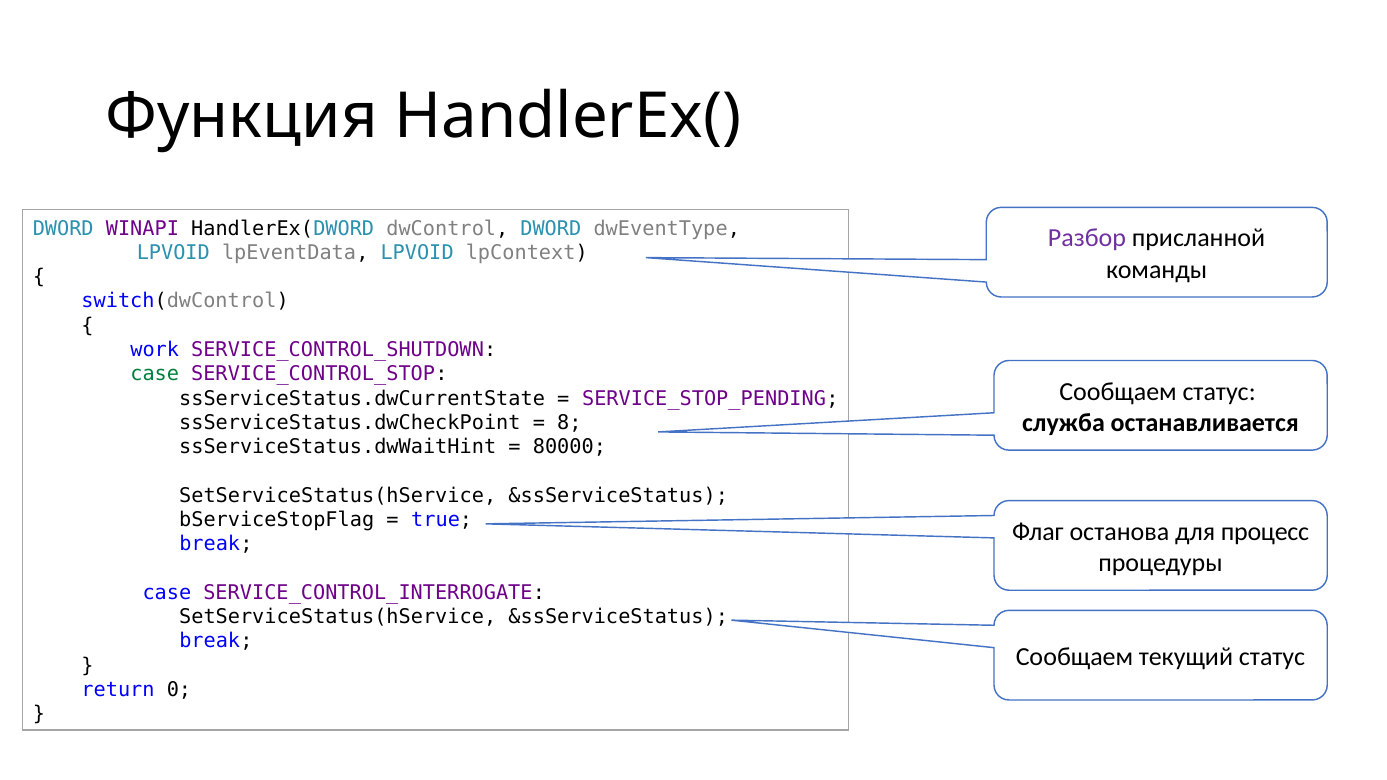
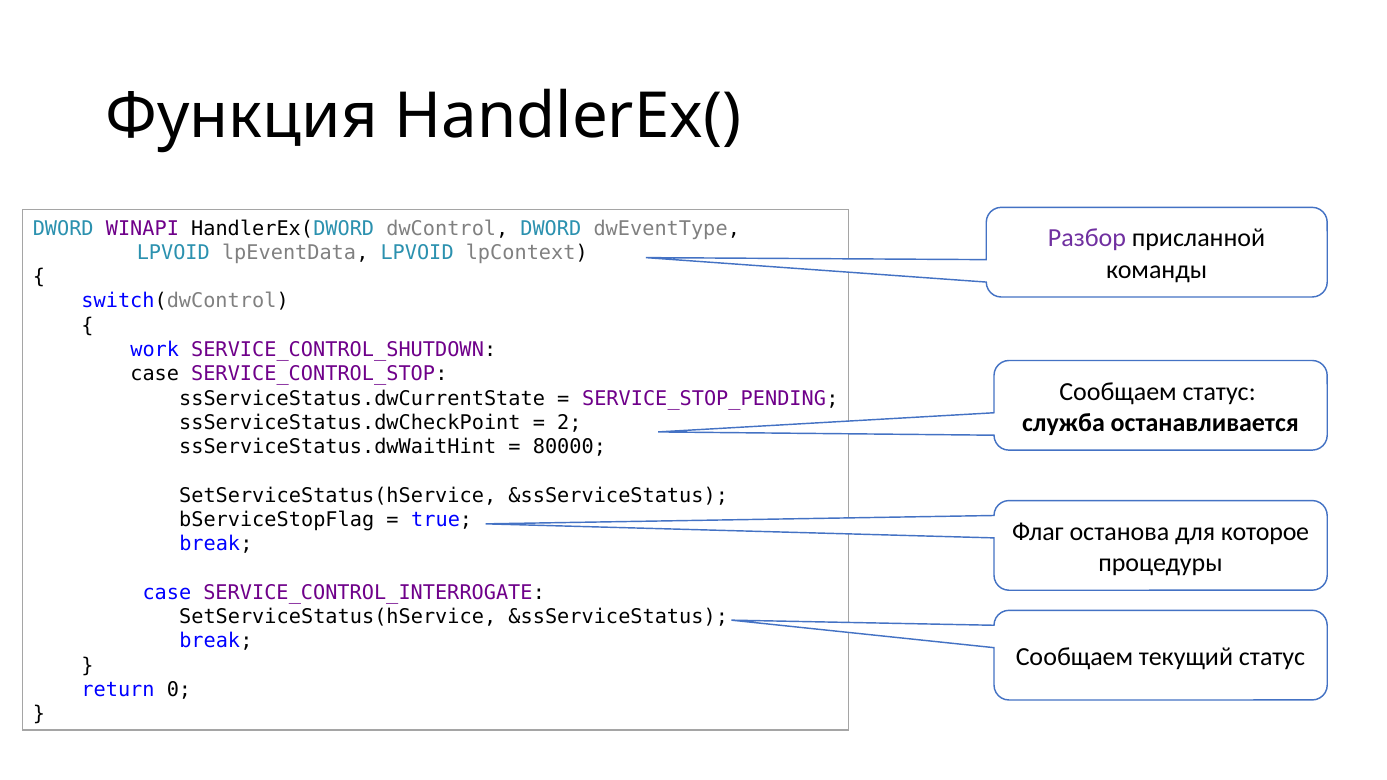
case colour: green -> black (155, 374)
8: 8 -> 2 (569, 423)
процесс: процесс -> которое (1265, 532)
